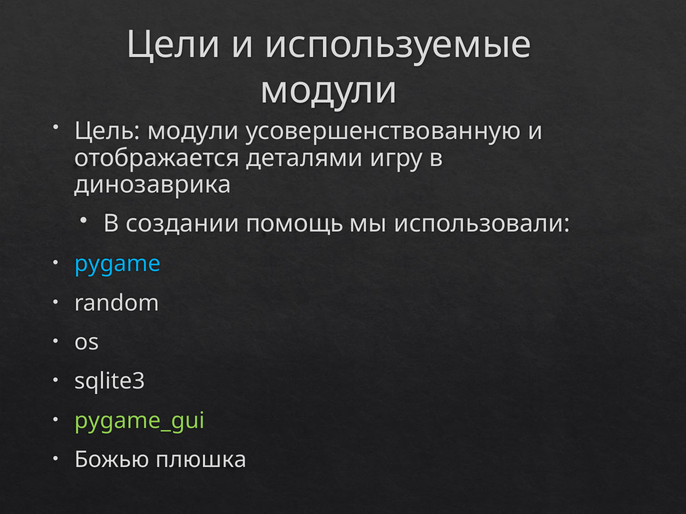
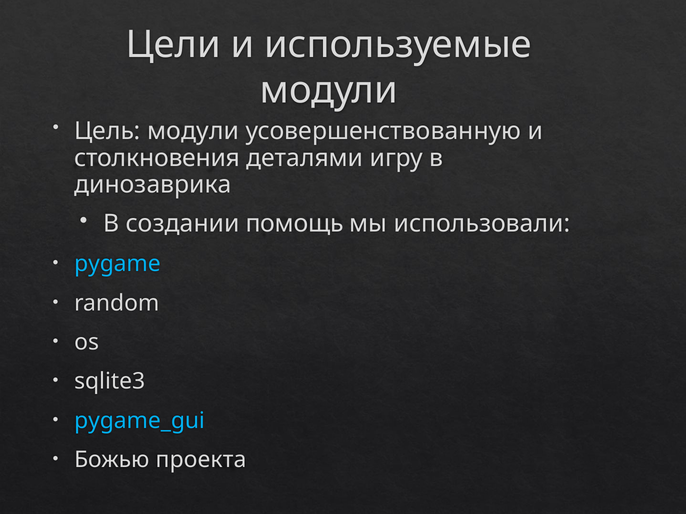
отображается: отображается -> столкновения (157, 158)
pygame_gui colour: light green -> light blue (140, 421)
плюшка: плюшка -> проекта (201, 460)
